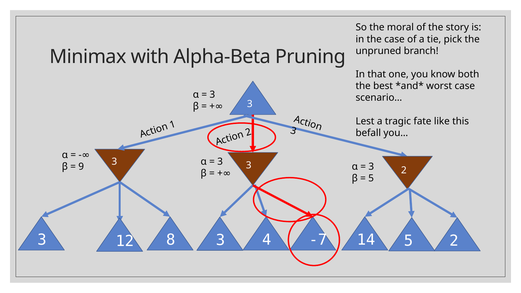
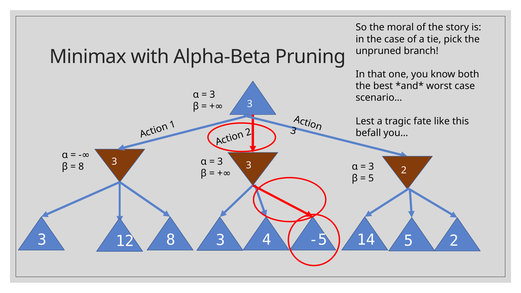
9: 9 -> 8 (81, 167)
-7: -7 -> -5 (318, 240)
